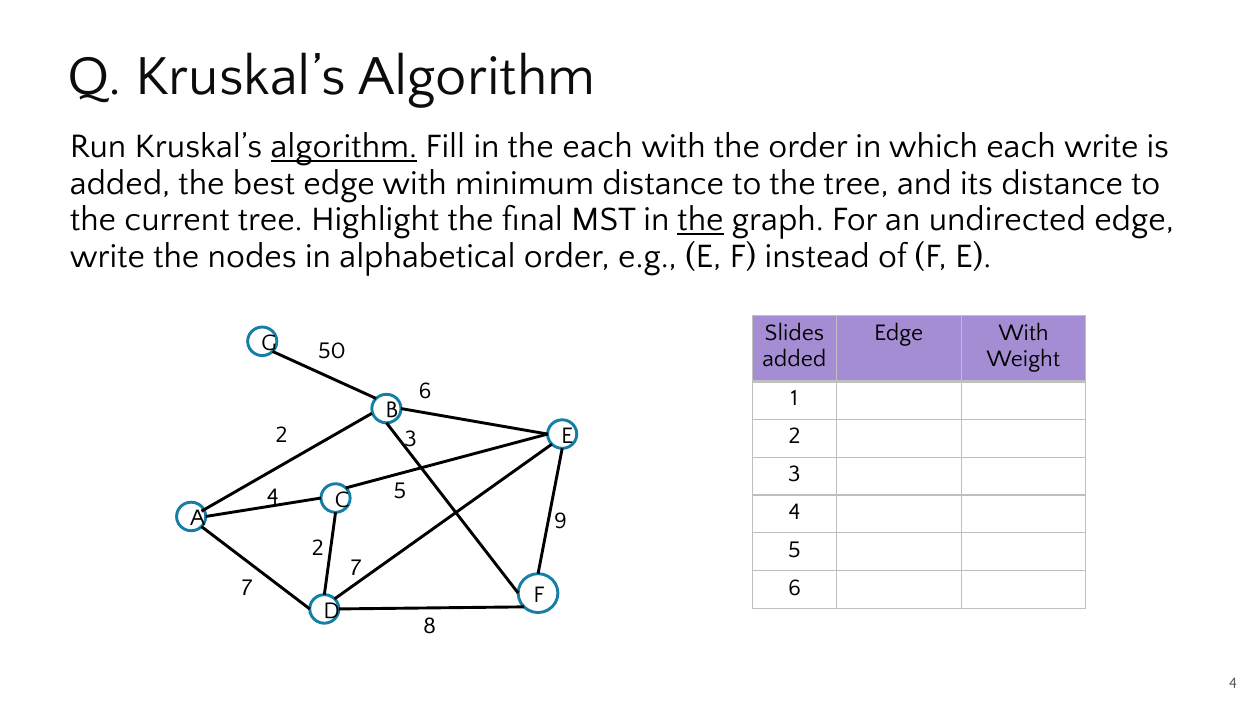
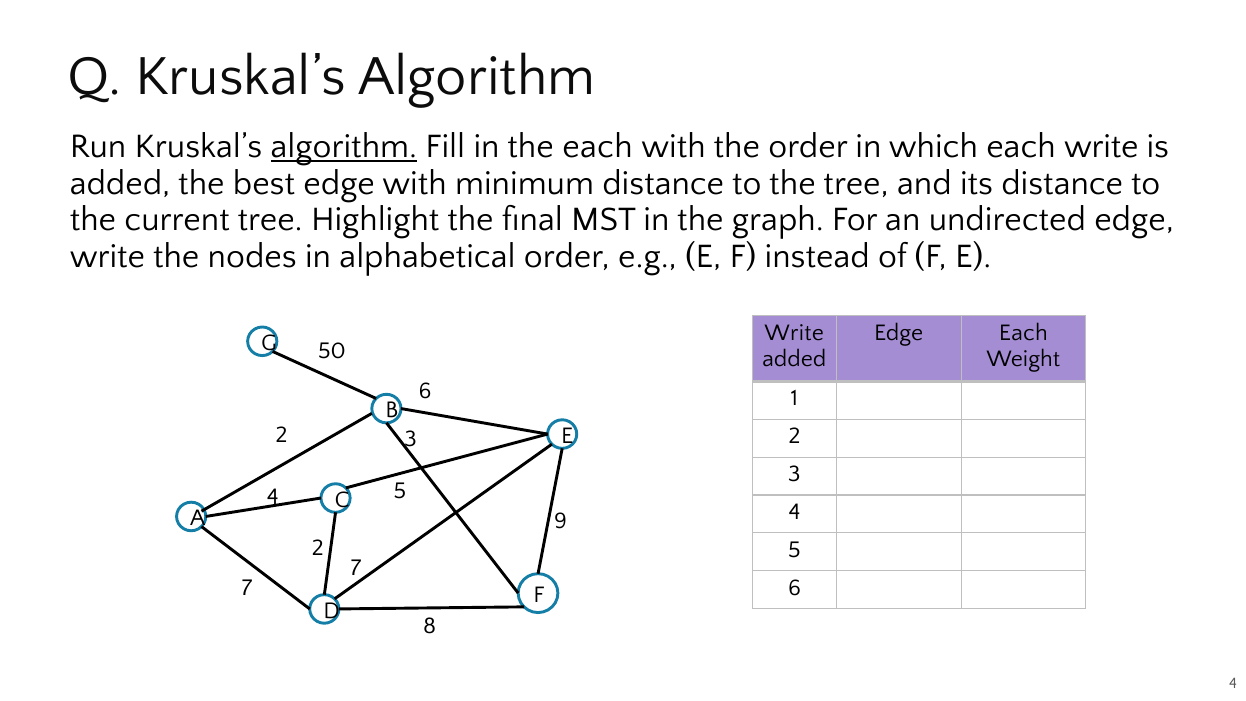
the underline: present -> none (700, 219)
Slides: Slides -> Write (794, 333)
With: With -> Each (1023, 333)
